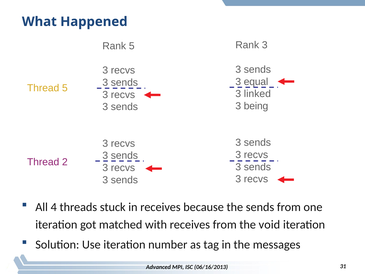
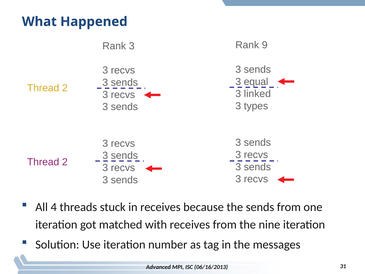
Rank 3: 3 -> 9 (265, 45)
Rank 5: 5 -> 3 (132, 46)
5: 5 -> 2 (65, 88)
being: being -> types (256, 106)
void: void -> nine (269, 224)
